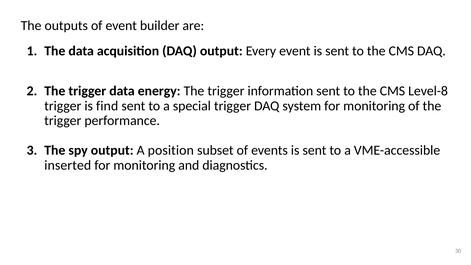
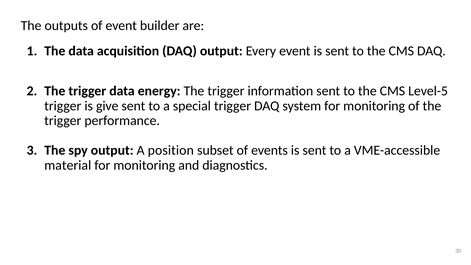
Level-8: Level-8 -> Level-5 (428, 91)
find: find -> give (107, 106)
inserted: inserted -> material (68, 165)
